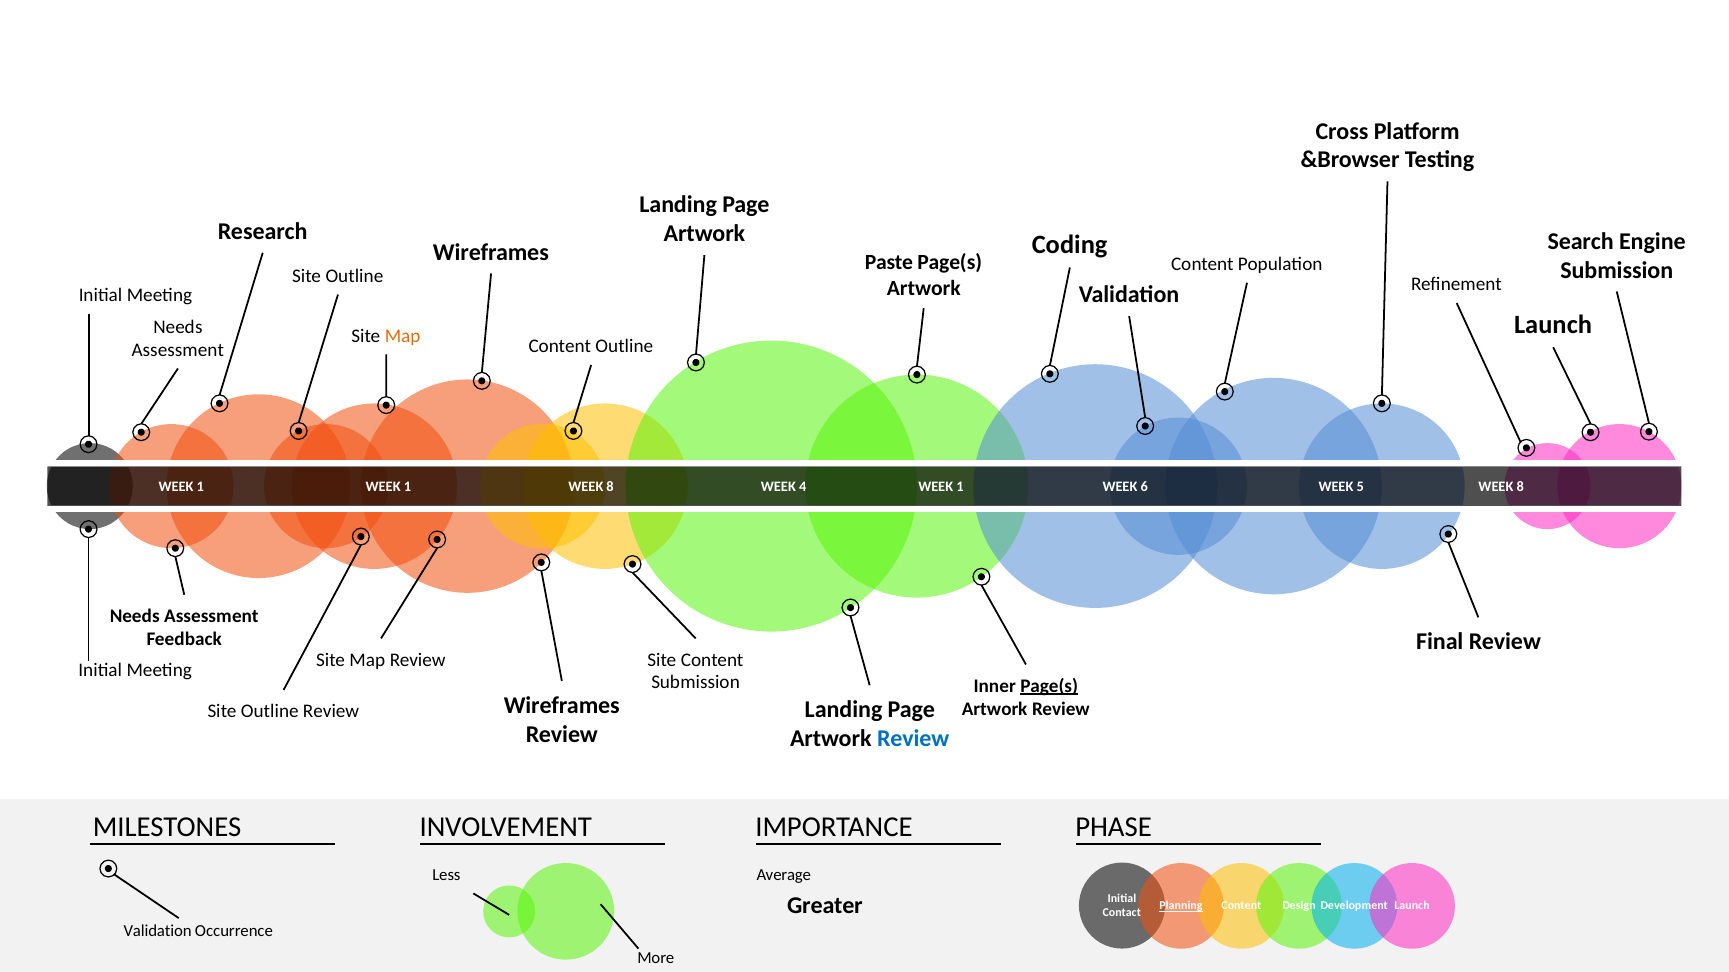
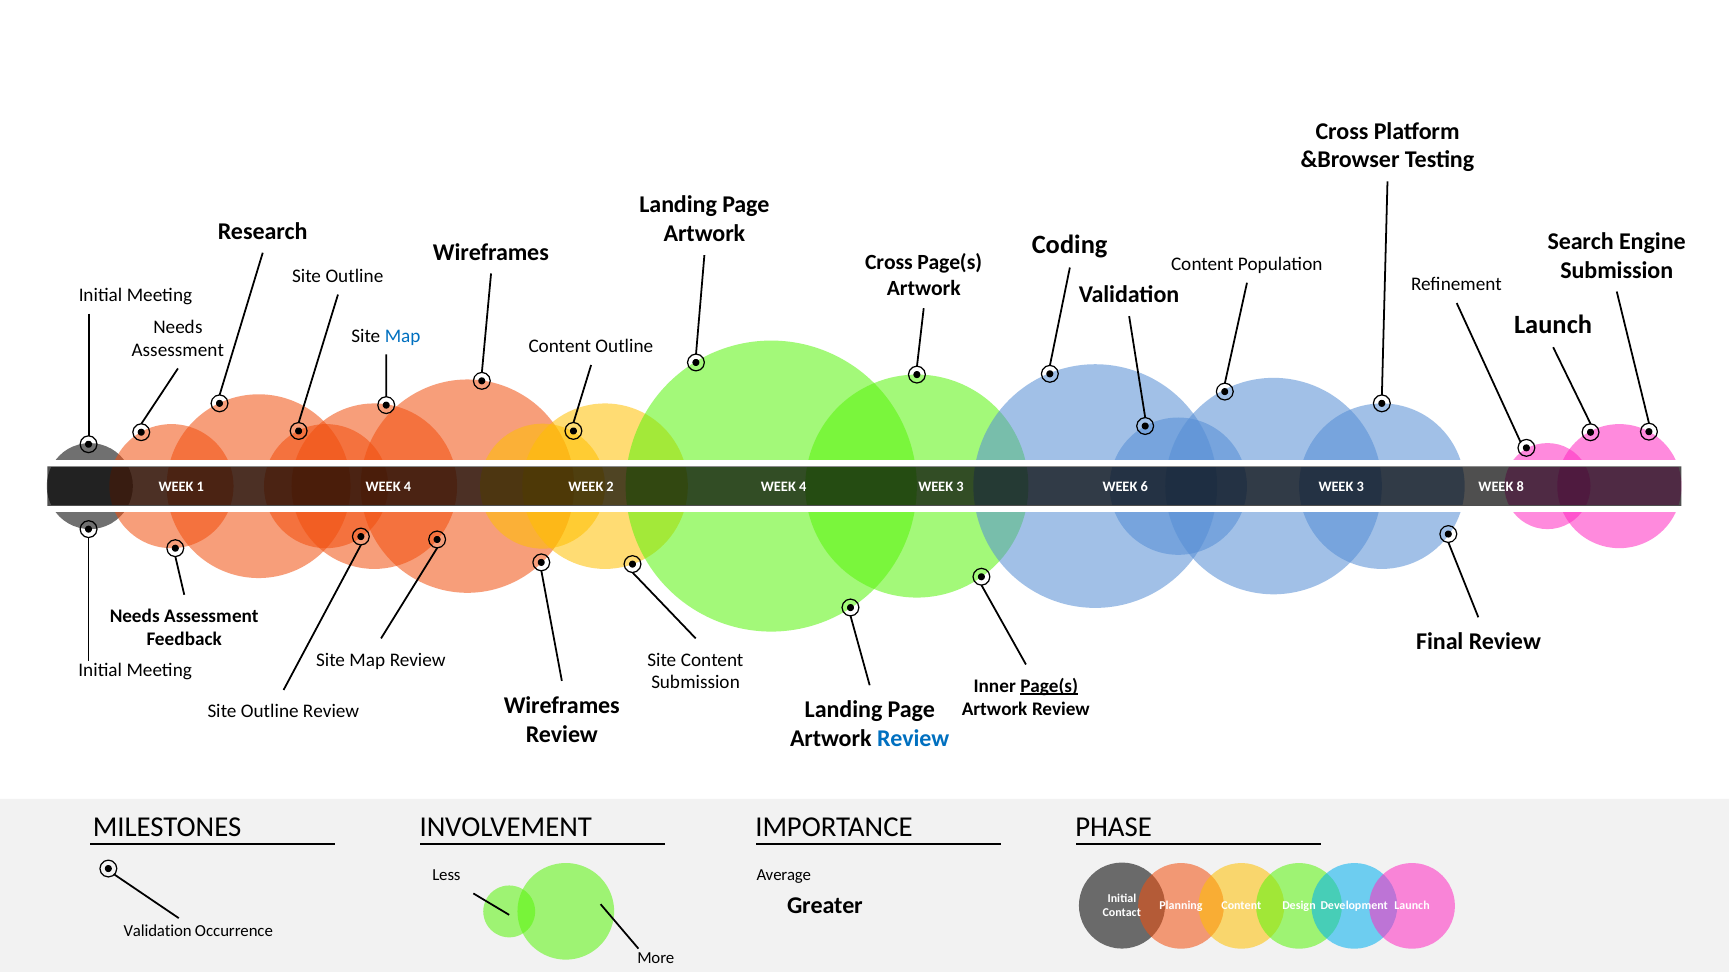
Paste: Paste -> Cross (889, 262)
Map colour: orange -> blue (403, 336)
1 WEEK 1: 1 -> 4 (407, 487)
8: 8 -> 2 (610, 487)
4 WEEK 1: 1 -> 3 (960, 487)
6 WEEK 5: 5 -> 3 (1360, 487)
Planning underline: present -> none (1181, 906)
